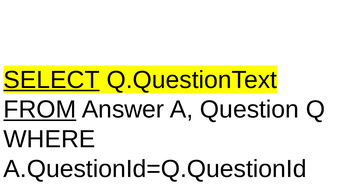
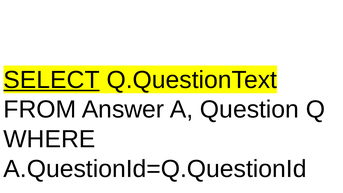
FROM underline: present -> none (40, 110)
